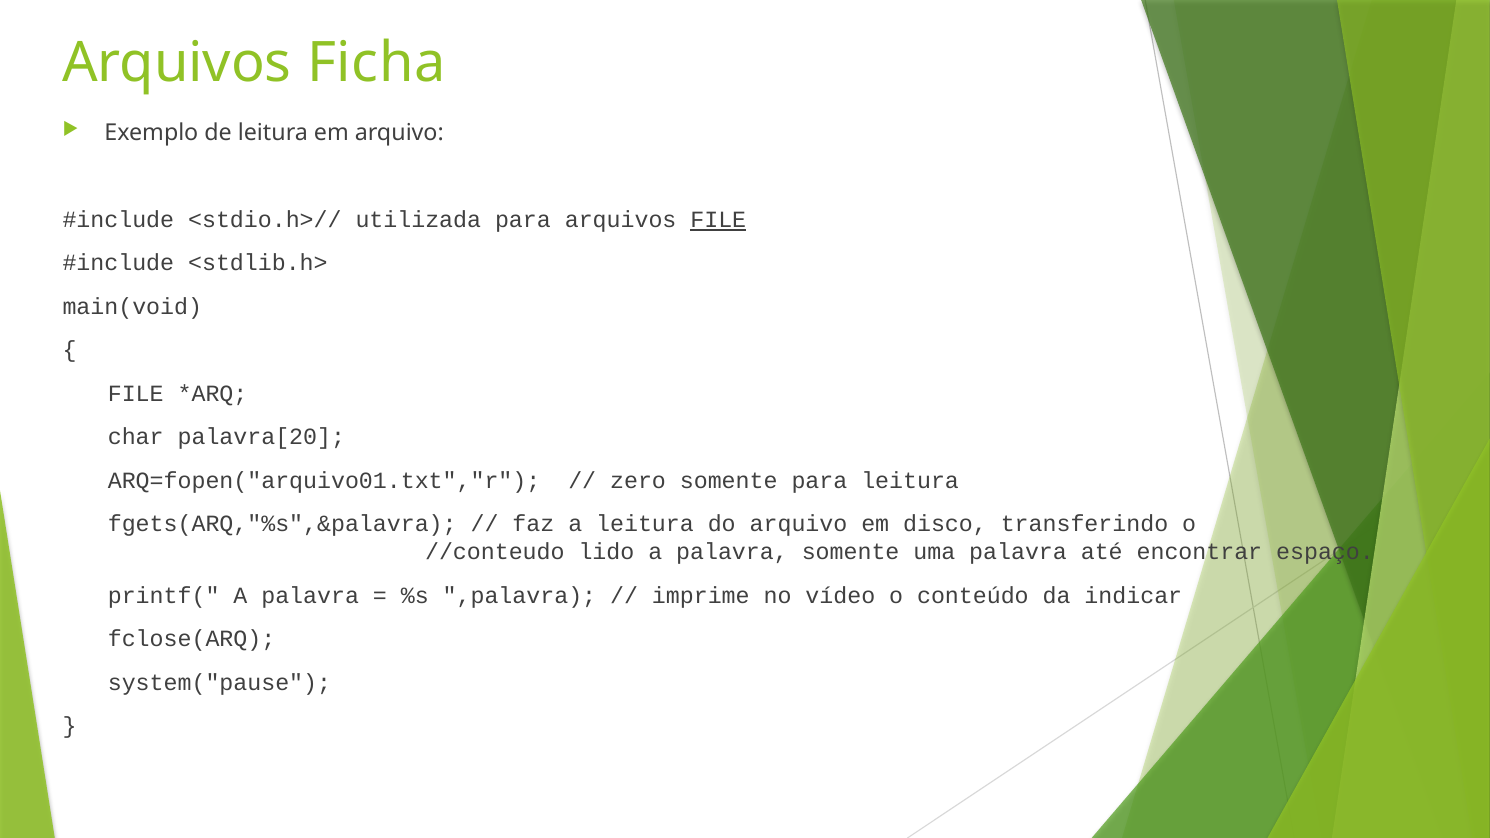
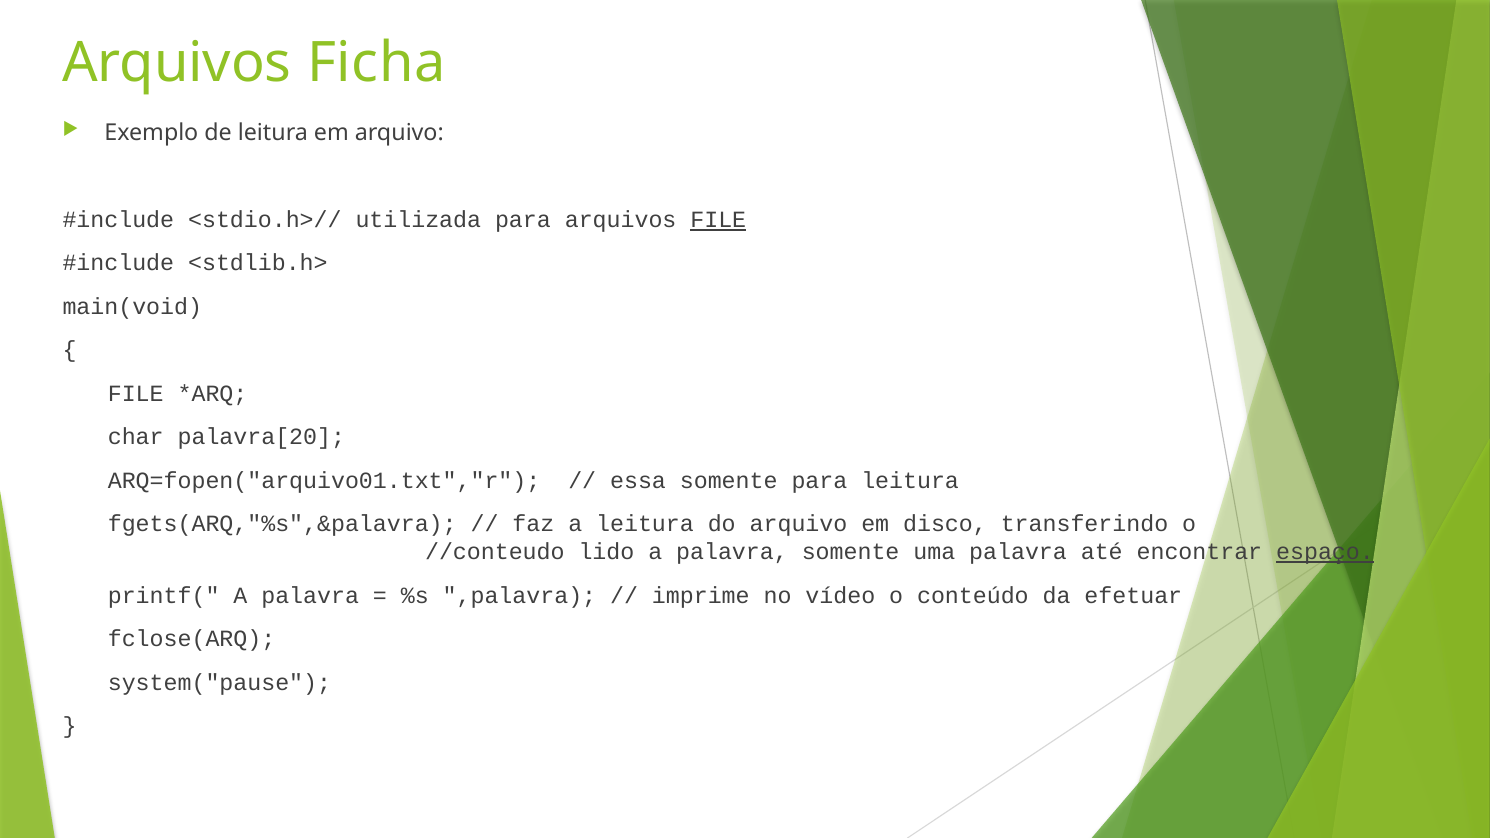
zero: zero -> essa (638, 481)
espaço underline: none -> present (1325, 552)
indicar: indicar -> efetuar (1133, 596)
